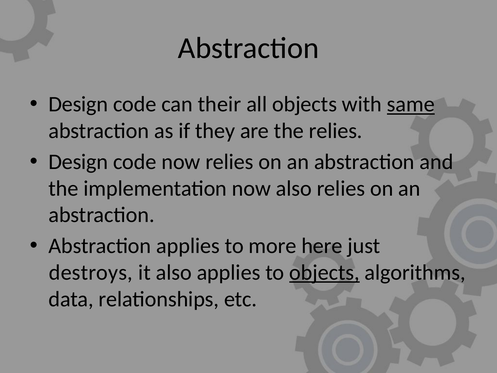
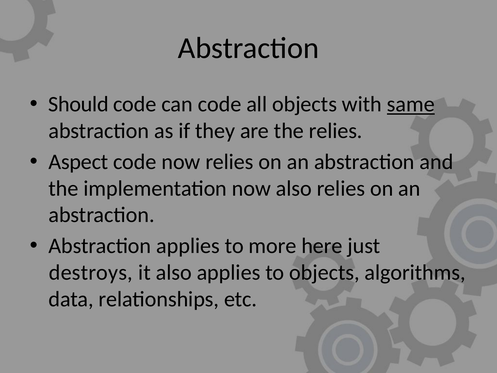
Design: Design -> Should (78, 104)
can their: their -> code (220, 104)
Design: Design -> Aspect (78, 162)
objects underline: present -> none (324, 272)
